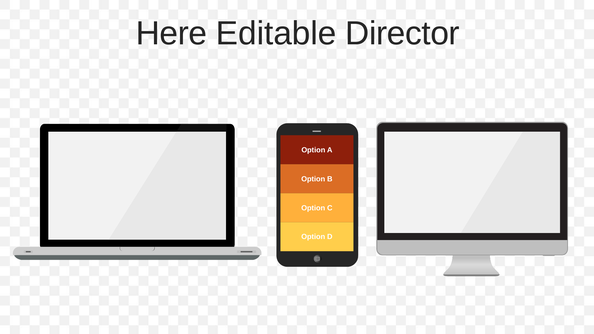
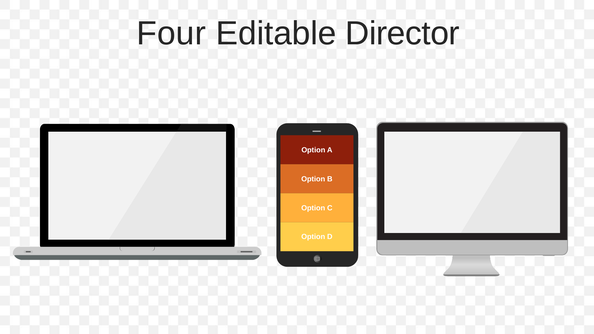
Here: Here -> Four (171, 34)
